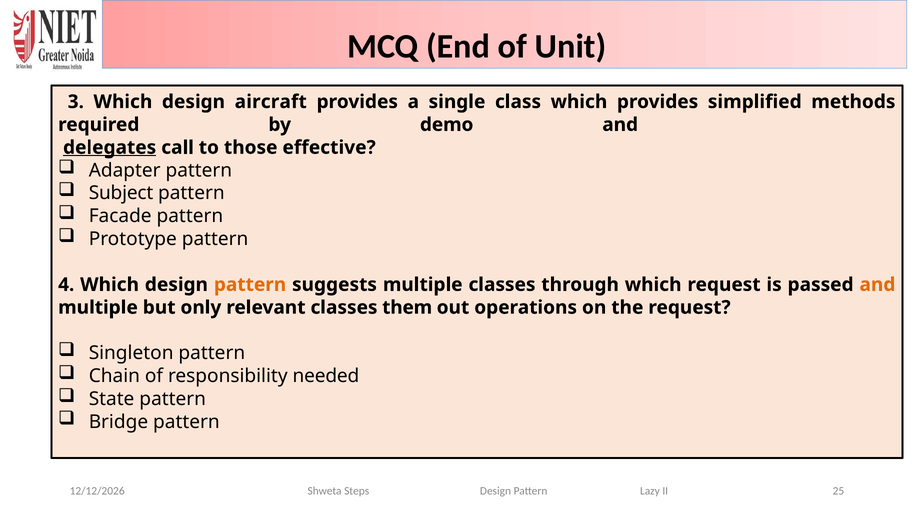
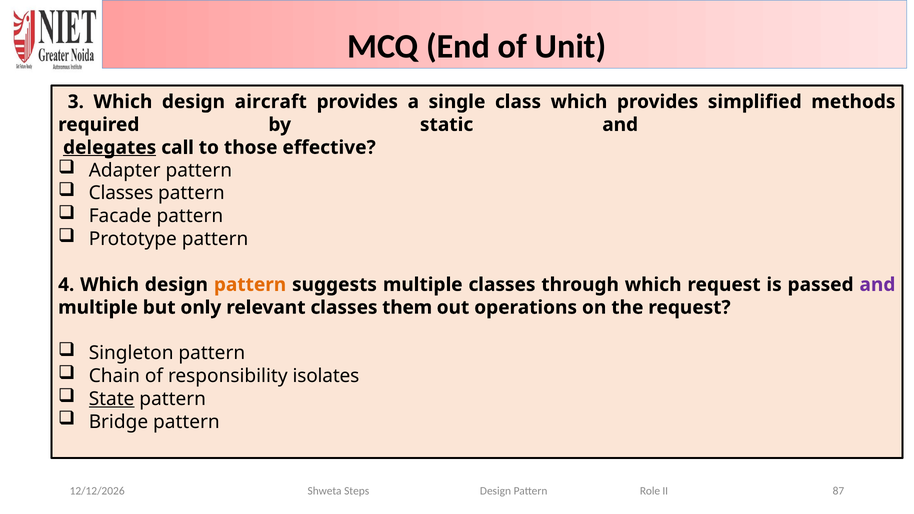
demo: demo -> static (447, 125)
Subject: Subject -> Classes (121, 193)
and colour: orange -> purple (877, 285)
needed: needed -> isolates (326, 376)
State underline: none -> present (112, 399)
25: 25 -> 87 (839, 491)
Lazy: Lazy -> Role (650, 491)
